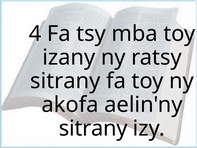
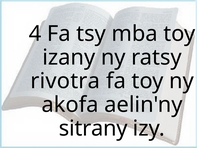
sitrany: sitrany -> rivotra (65, 81)
